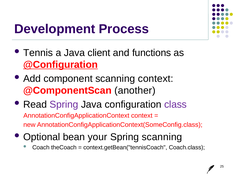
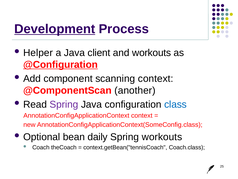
Development underline: none -> present (55, 29)
Tennis: Tennis -> Helper (38, 53)
and functions: functions -> workouts (152, 53)
class colour: purple -> blue (175, 104)
your: your -> daily (98, 137)
Spring scanning: scanning -> workouts (162, 137)
